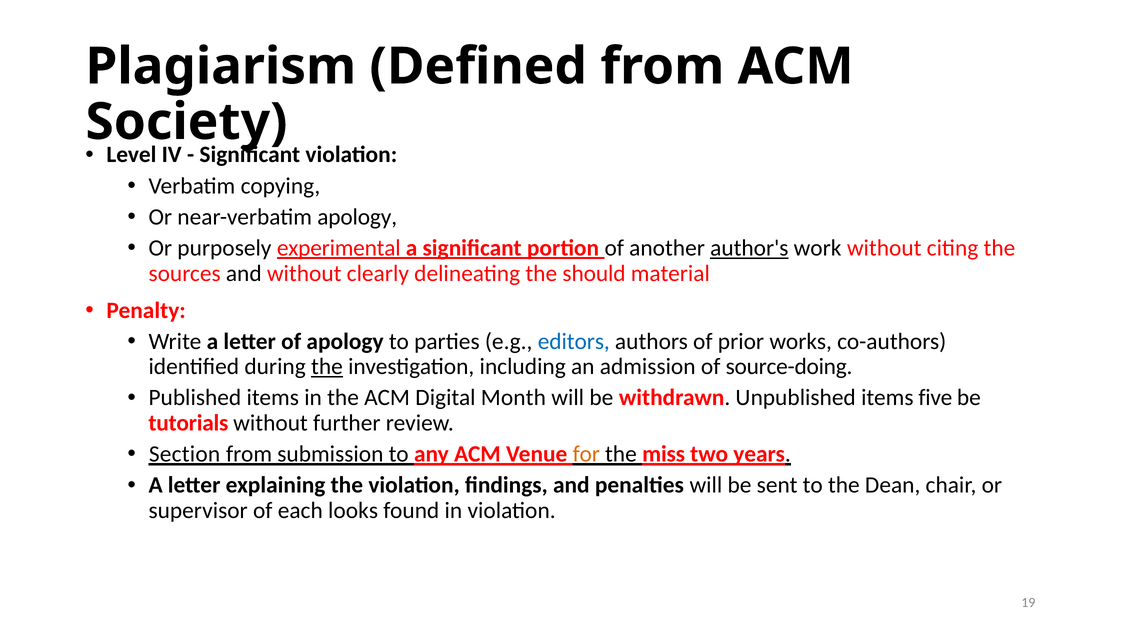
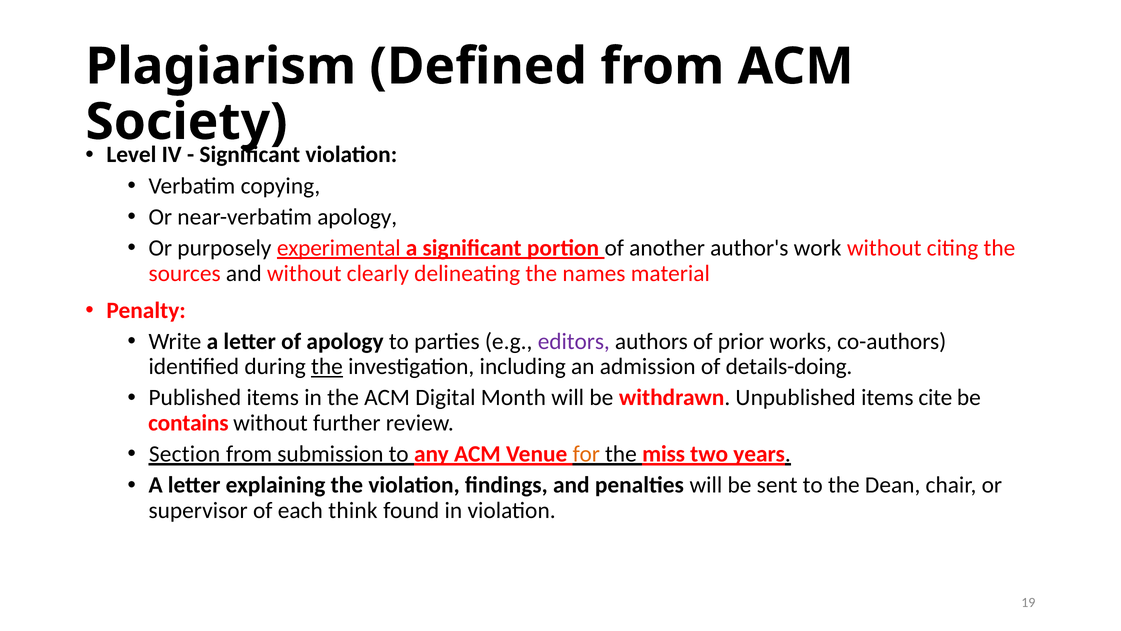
author's underline: present -> none (749, 248)
should: should -> names (594, 273)
editors colour: blue -> purple (574, 341)
source-doing: source-doing -> details-doing (789, 366)
five: five -> cite (935, 397)
tutorials: tutorials -> contains (188, 423)
looks: looks -> think (353, 510)
